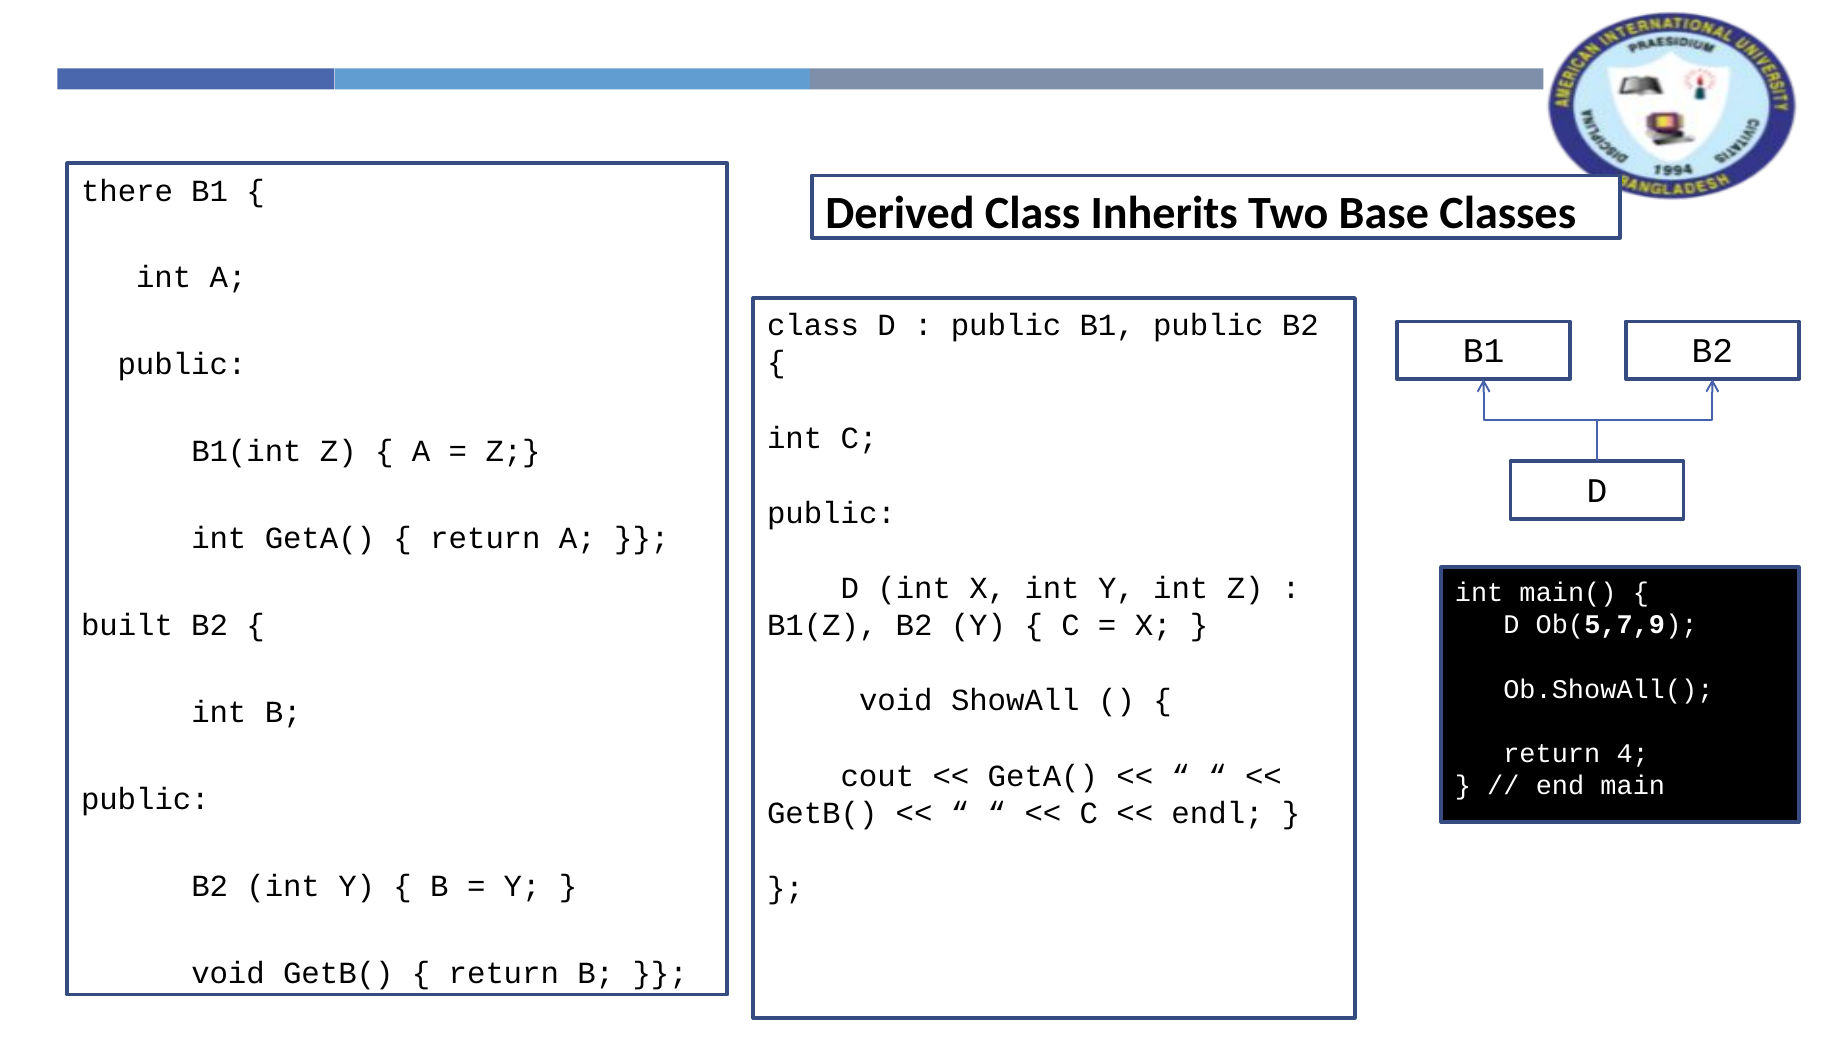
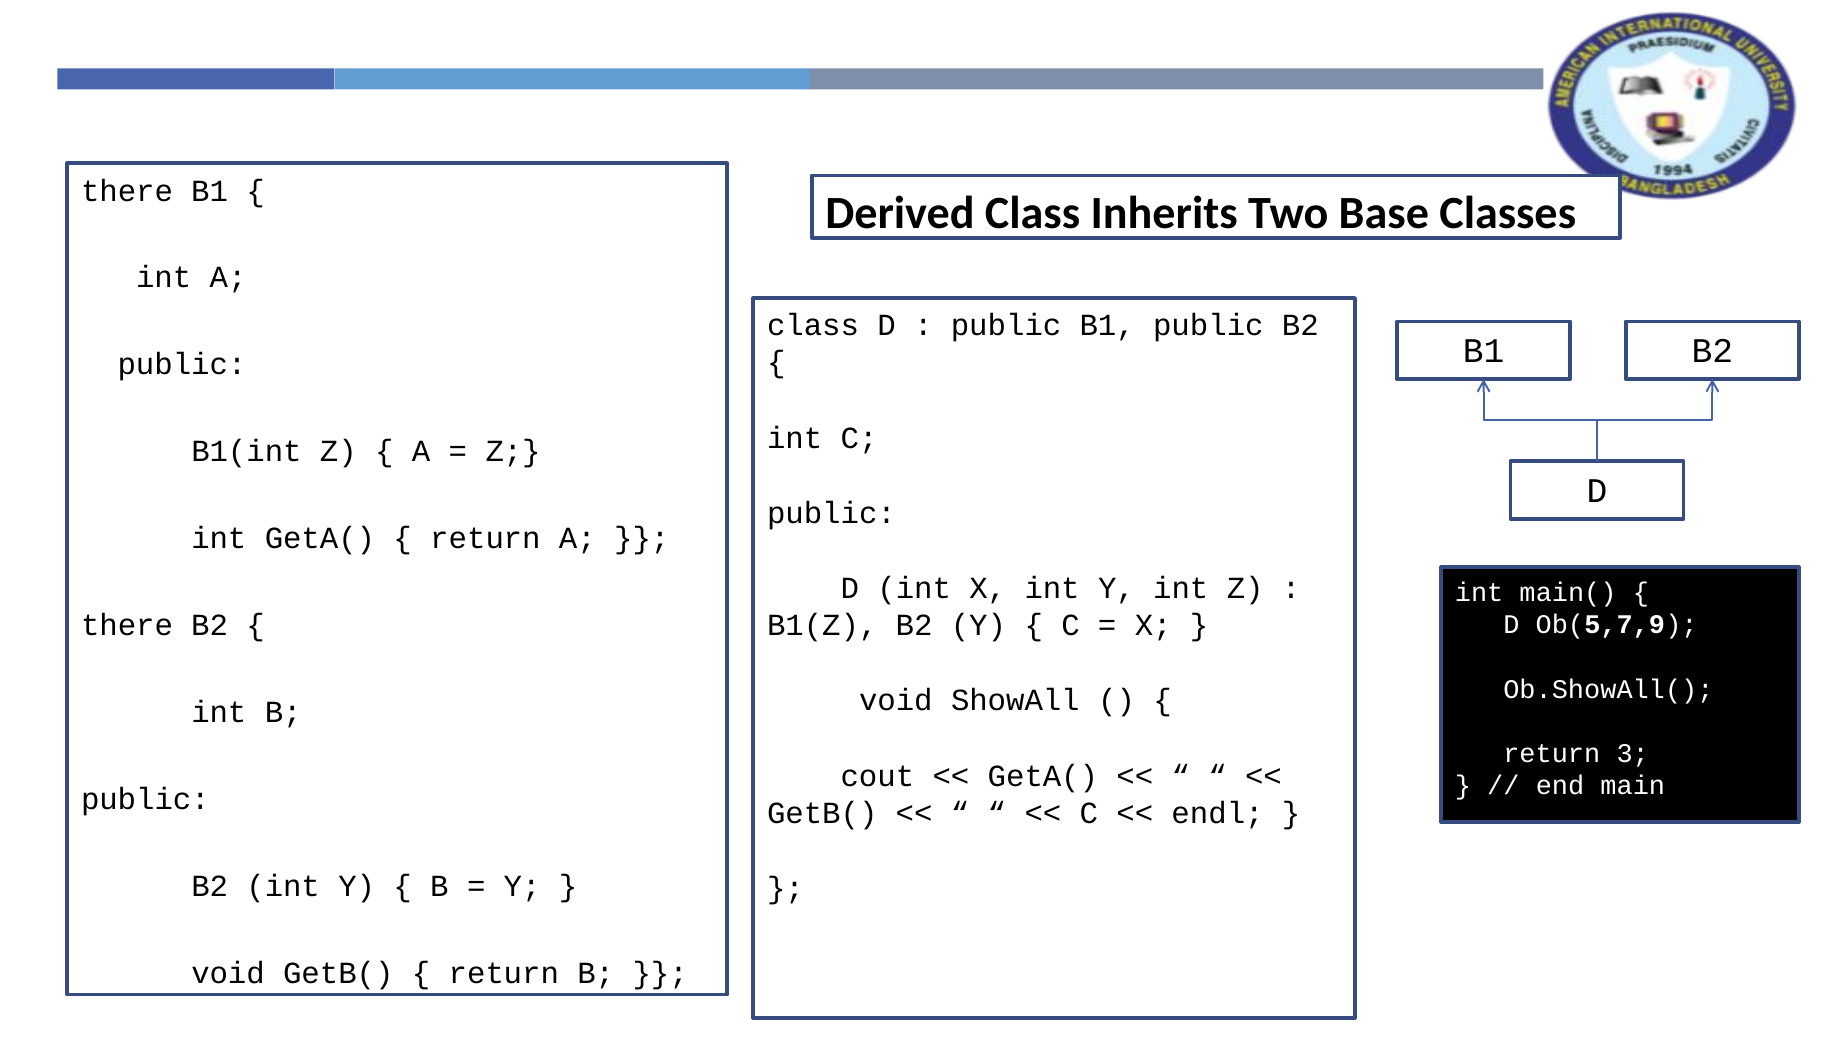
built: built -> there (127, 625)
4: 4 -> 3 (1633, 754)
